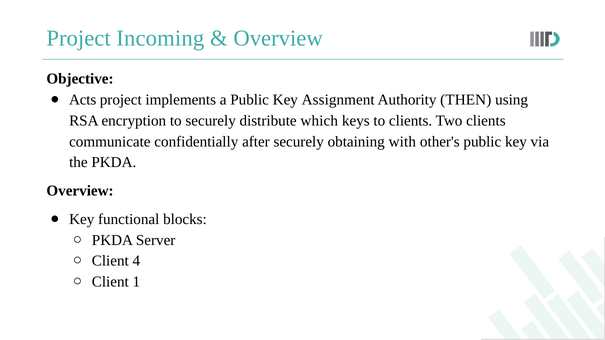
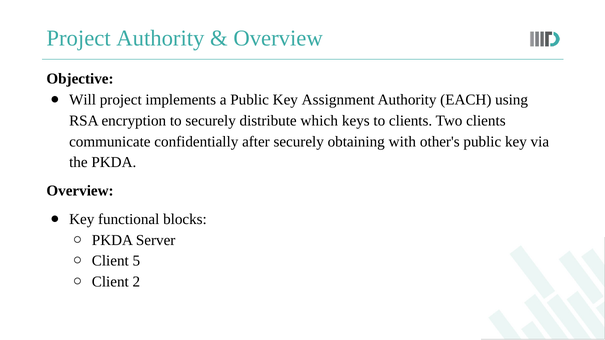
Project Incoming: Incoming -> Authority (160, 38)
Acts: Acts -> Will (83, 100)
THEN: THEN -> EACH (466, 100)
4: 4 -> 5 (136, 261)
1: 1 -> 2 (136, 282)
